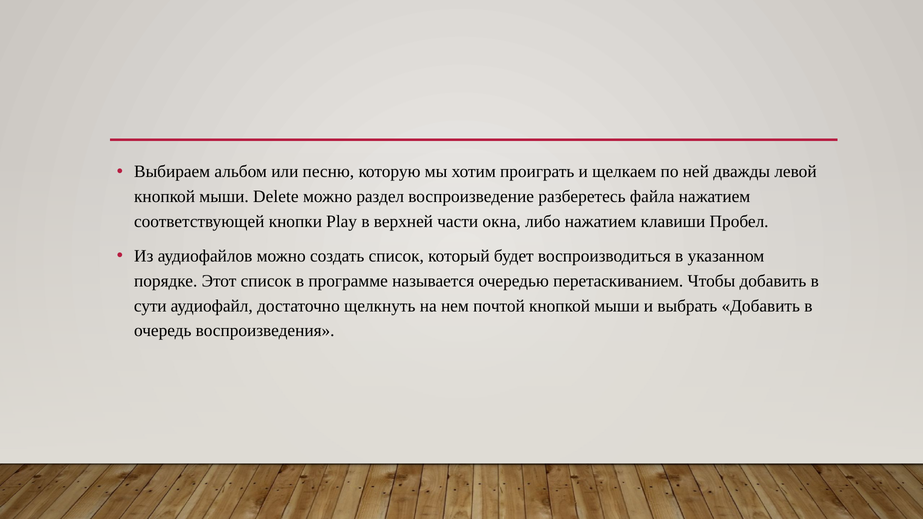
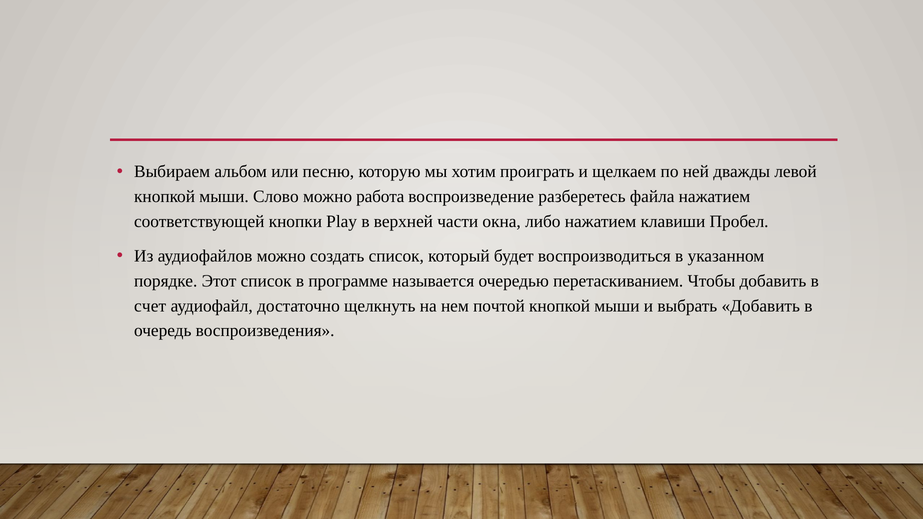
Delete: Delete -> Слово (276, 197)
раздел: раздел -> работа (380, 197)
сути: сути -> счет (150, 306)
